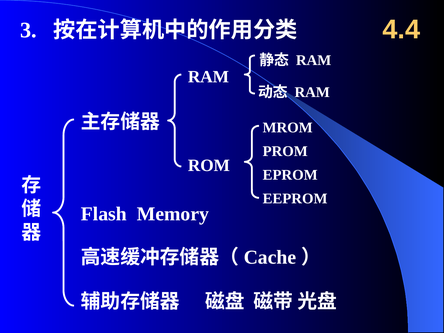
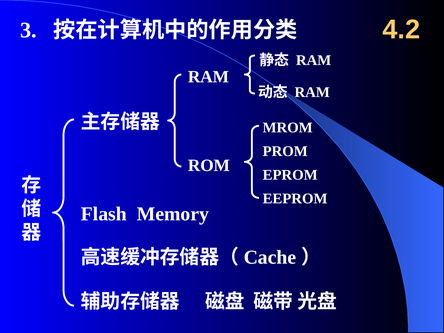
4.4: 4.4 -> 4.2 (401, 30)
